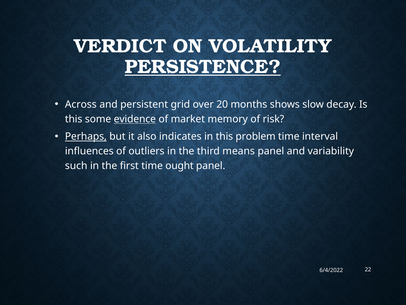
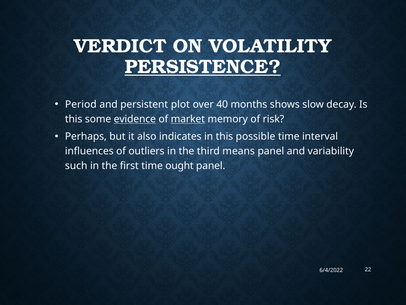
Across: Across -> Period (81, 104)
grid: grid -> plot (180, 104)
20: 20 -> 40 (222, 104)
market underline: none -> present (188, 119)
Perhaps underline: present -> none (86, 136)
problem: problem -> possible (256, 136)
